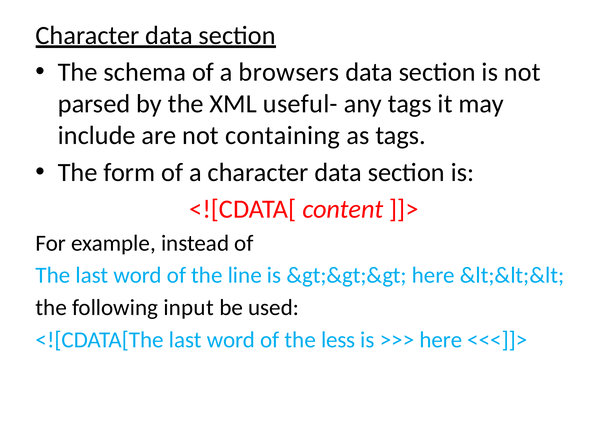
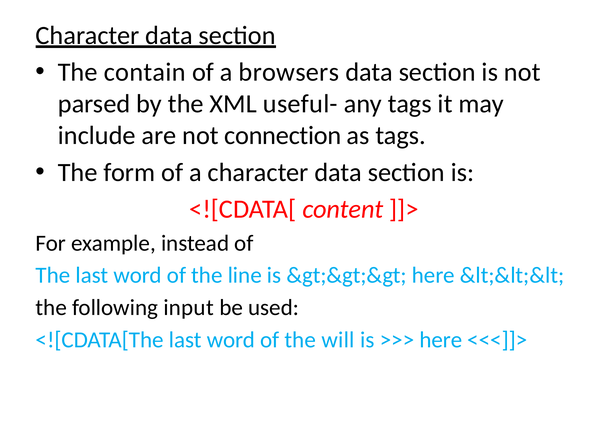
schema: schema -> contain (145, 72)
containing: containing -> connection (283, 136)
less: less -> will (338, 340)
